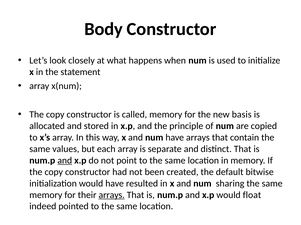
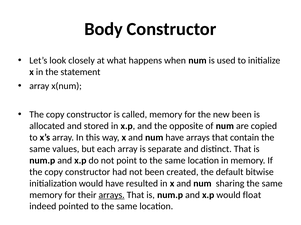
new basis: basis -> been (242, 115)
principle: principle -> opposite (186, 126)
and underline: present -> none (65, 161)
